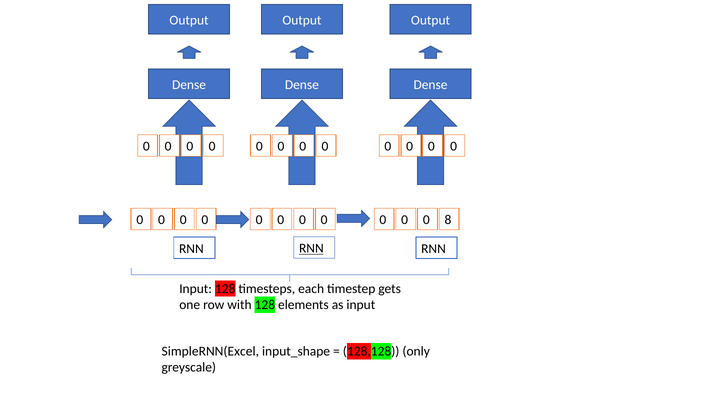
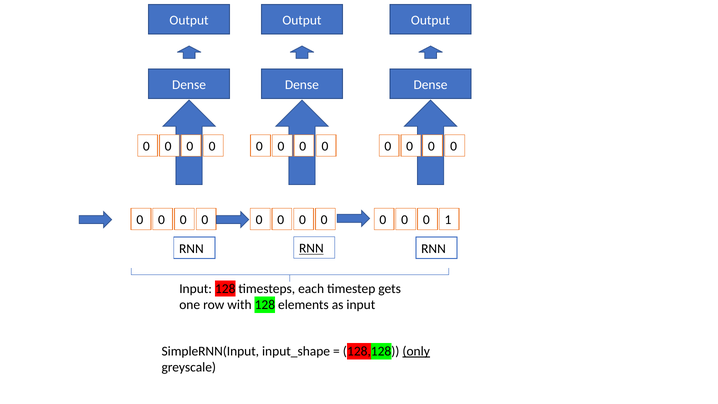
8: 8 -> 1 (448, 220)
SimpleRNN(Excel: SimpleRNN(Excel -> SimpleRNN(Input (210, 351)
only underline: none -> present (416, 351)
